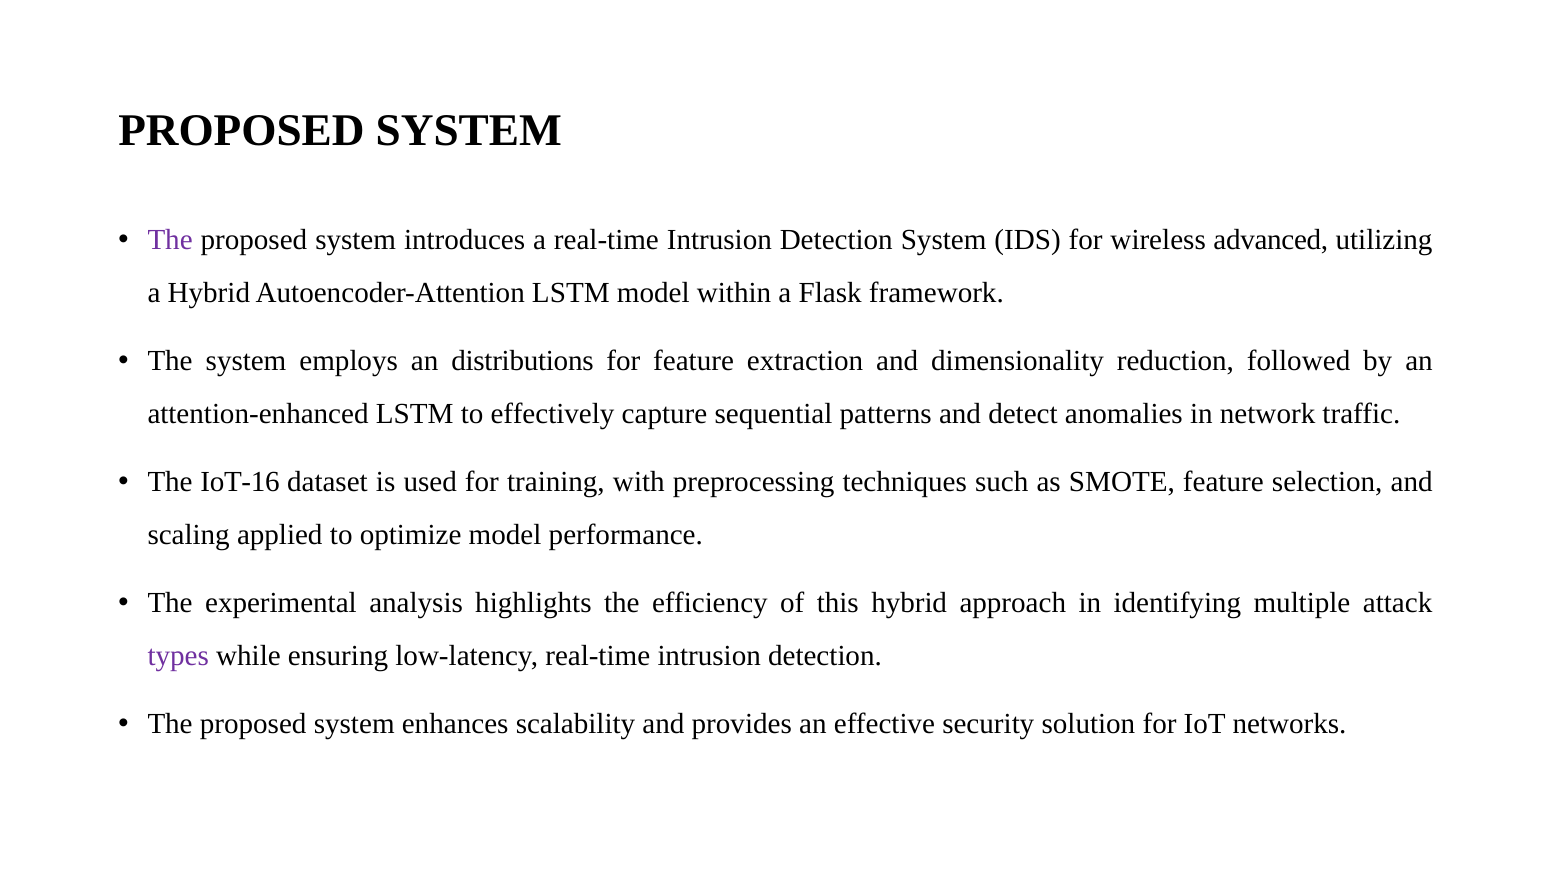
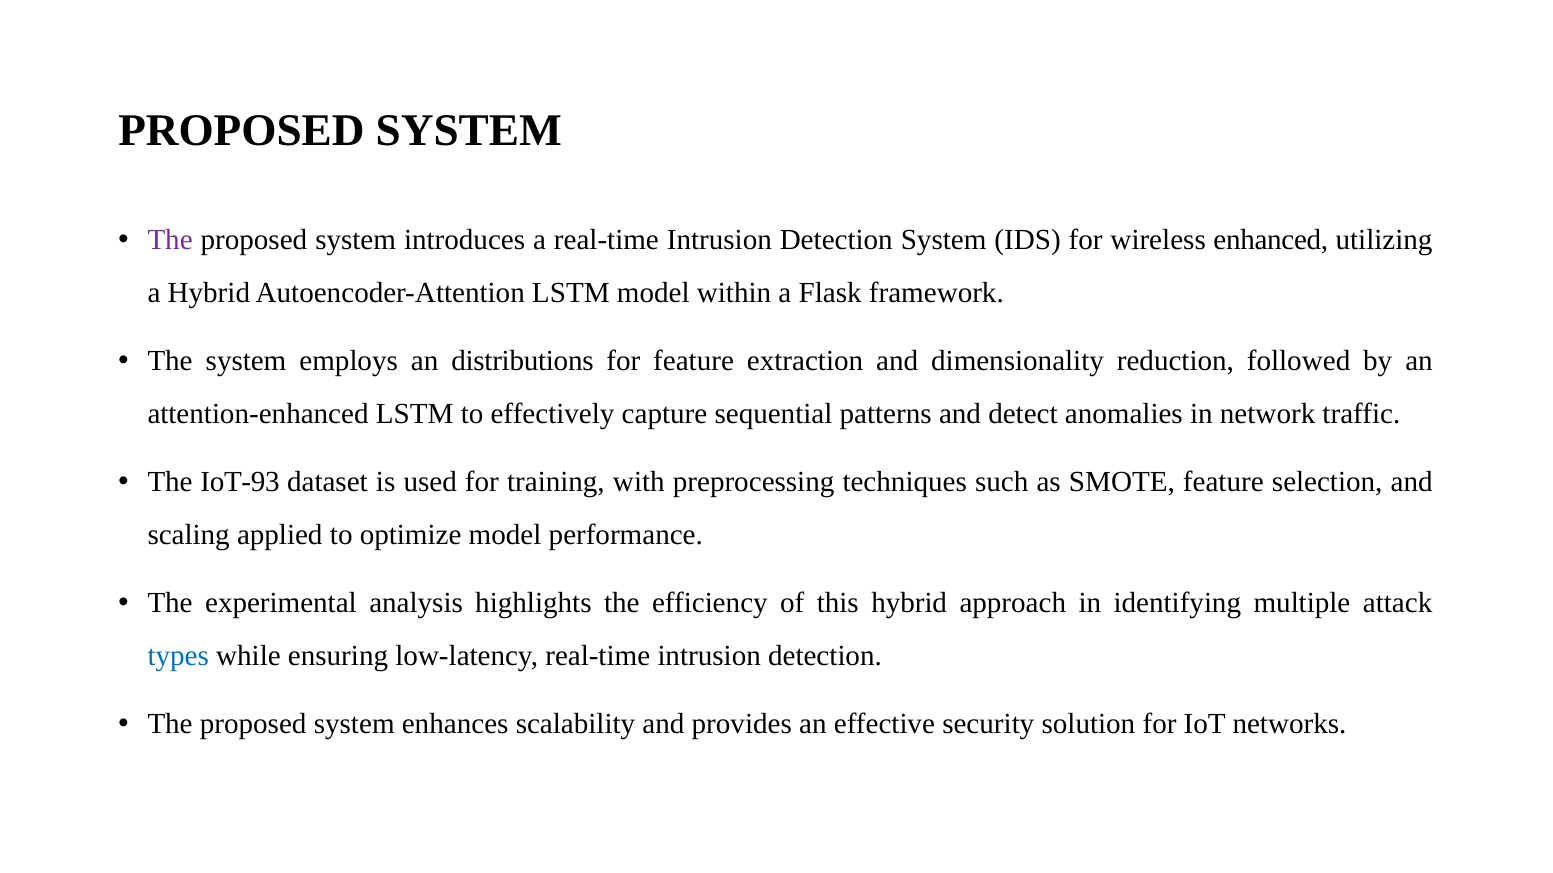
advanced: advanced -> enhanced (1271, 241)
IoT-16: IoT-16 -> IoT-93 (240, 483)
types colour: purple -> blue (178, 656)
